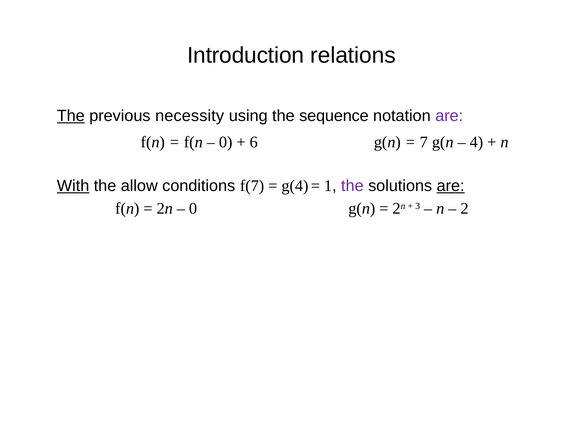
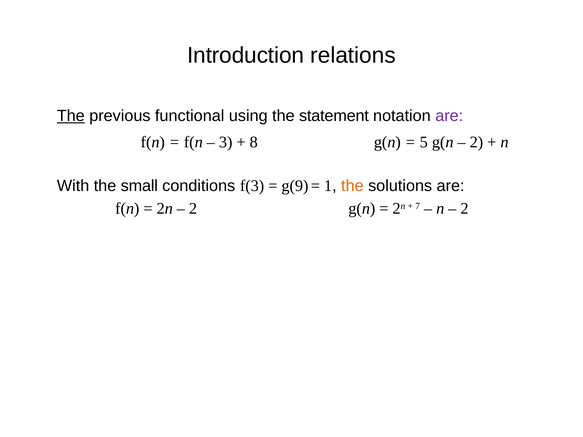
necessity: necessity -> functional (190, 116)
sequence: sequence -> statement (334, 116)
0: 0 -> 3 (226, 142)
6: 6 -> 8 (254, 142)
7: 7 -> 5 (424, 142)
4: 4 -> 2 (476, 142)
With underline: present -> none (73, 186)
allow: allow -> small (139, 186)
f(7: f(7 -> f(3 (252, 186)
g(4: g(4 -> g(9 (295, 186)
the colour: purple -> orange (352, 186)
are underline: present -> none (451, 186)
0: 0 -> 2 (193, 209)
3: 3 -> 7 (418, 206)
